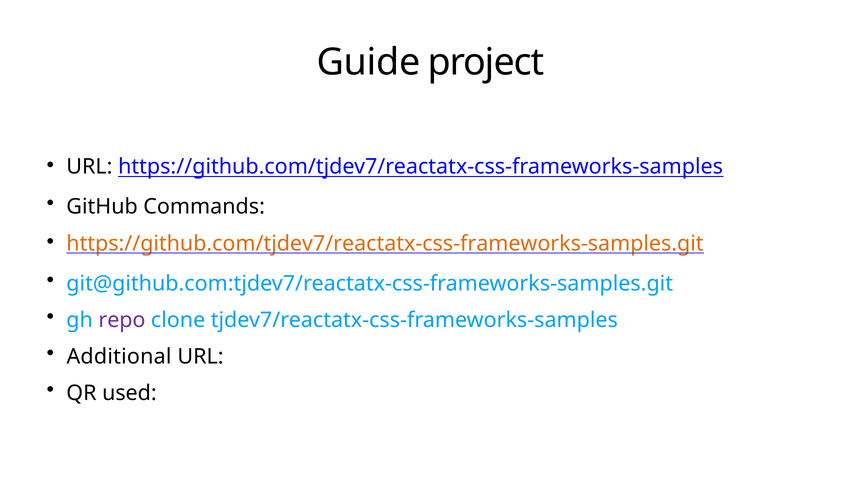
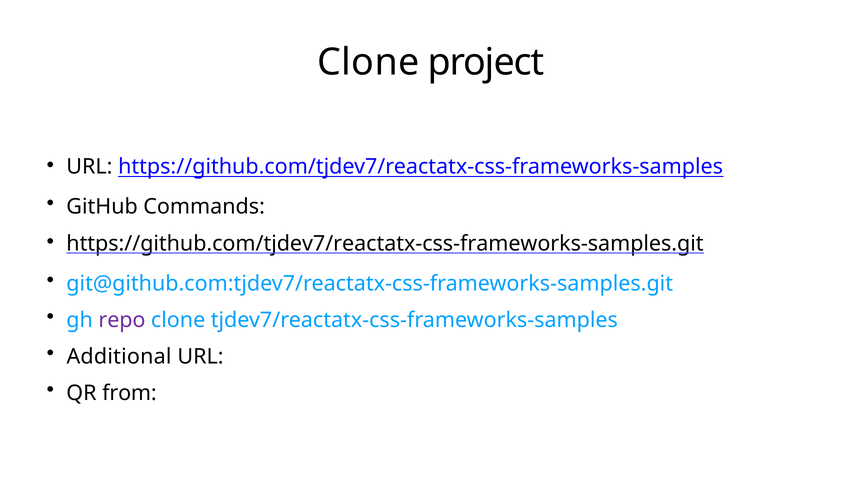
Guide: Guide -> Clone (368, 62)
https://github.com/tjdev7/reactatx-css-frameworks-samples.git colour: orange -> black (385, 244)
used: used -> from (129, 393)
